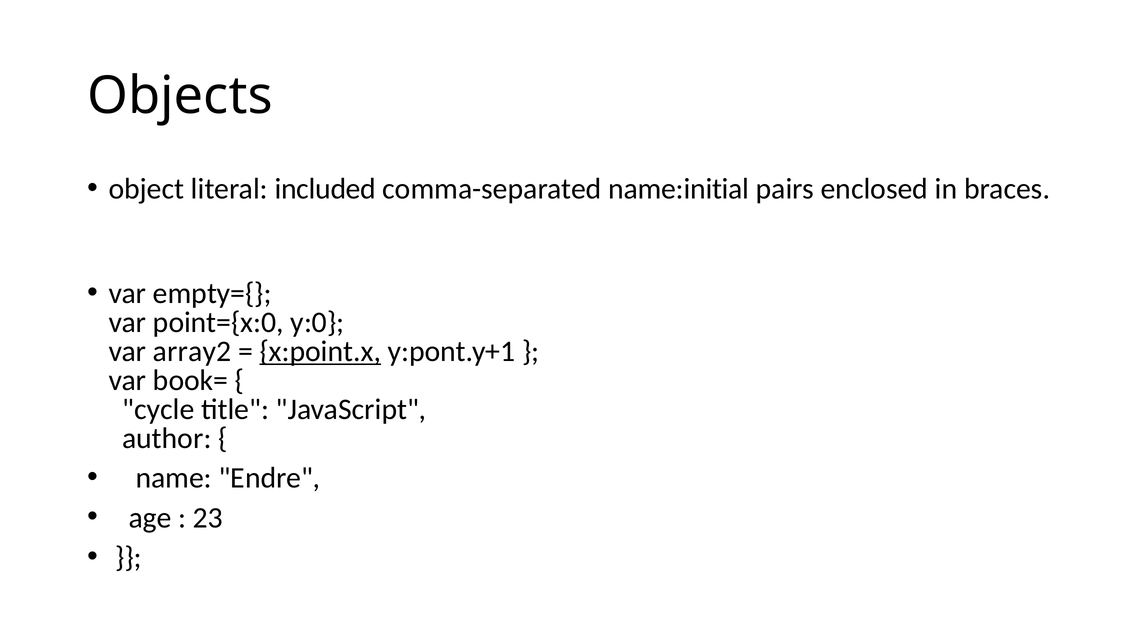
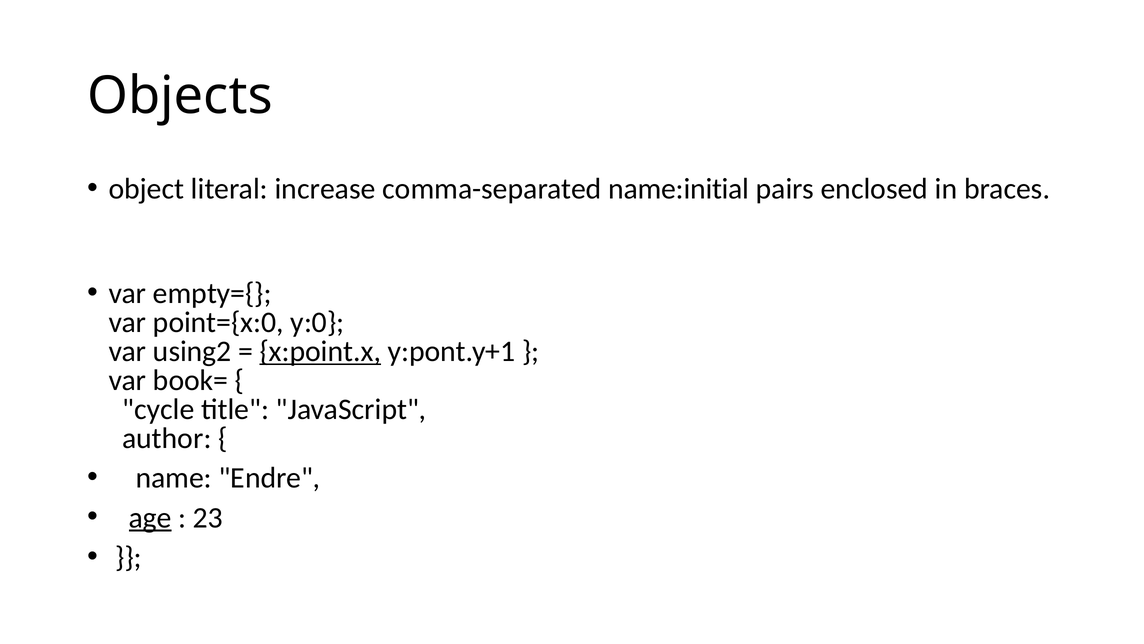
included: included -> increase (325, 189)
array2: array2 -> using2 (192, 351)
age underline: none -> present (150, 517)
